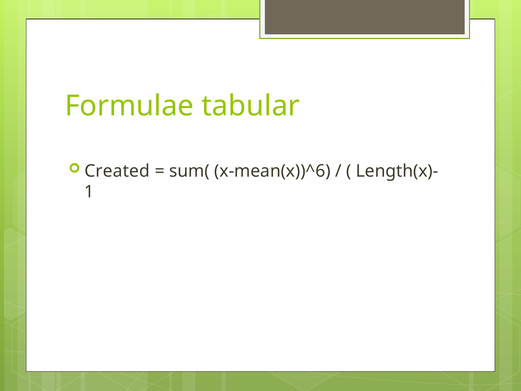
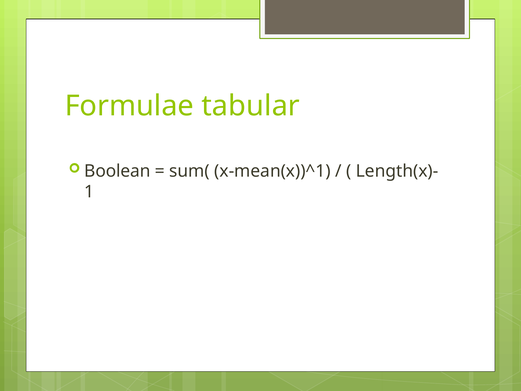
Created: Created -> Boolean (117, 171)
x-mean(x))^6: x-mean(x))^6 -> x-mean(x))^1 (272, 171)
